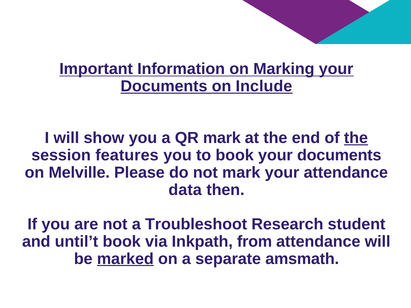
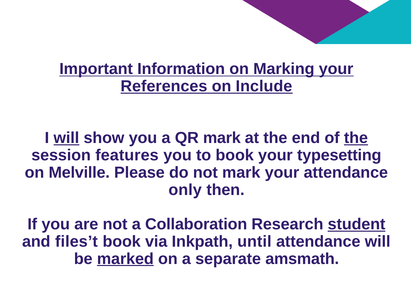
Documents: Documents -> References (164, 86)
will underline: none -> present (66, 138)
documents: documents -> typesetting (339, 155)
data: data -> only (185, 190)
Troubleshoot: Troubleshoot -> Collaboration (196, 224)
student underline: none -> present (357, 224)
until’t: until’t -> files’t (76, 242)
from: from -> until (254, 242)
